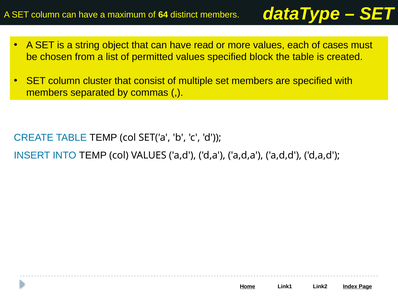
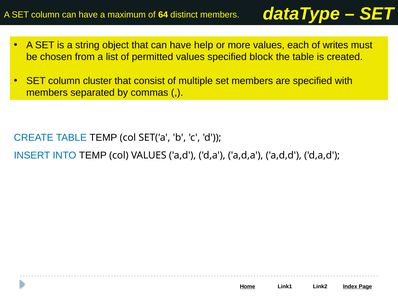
read: read -> help (204, 45)
cases: cases -> writes (335, 45)
